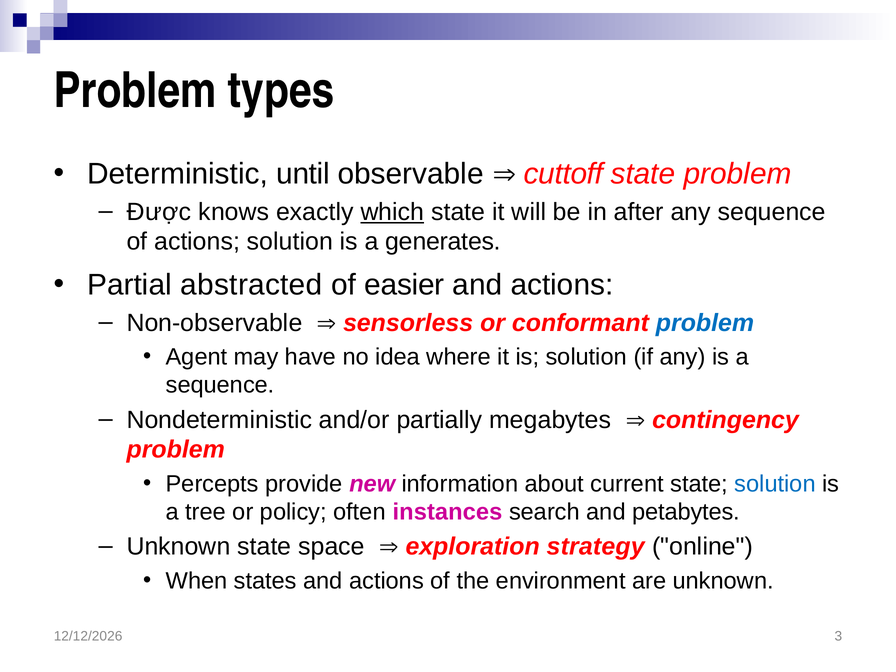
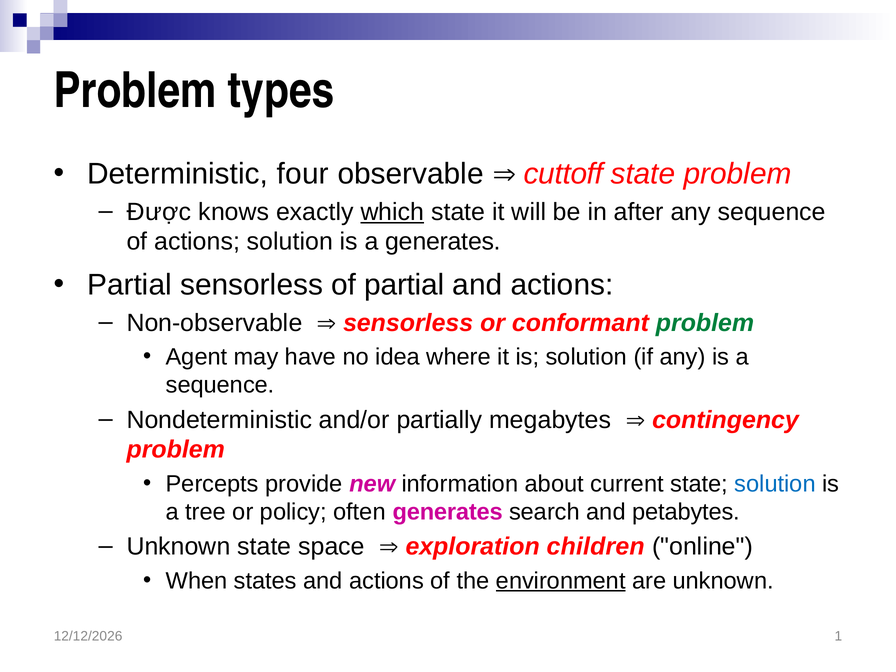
until: until -> four (303, 174)
Partial abstracted: abstracted -> sensorless (252, 285)
of easier: easier -> partial (404, 285)
problem colour: blue -> green (705, 323)
often instances: instances -> generates (448, 512)
strategy: strategy -> children (596, 547)
environment underline: none -> present (561, 581)
3: 3 -> 1 (838, 636)
